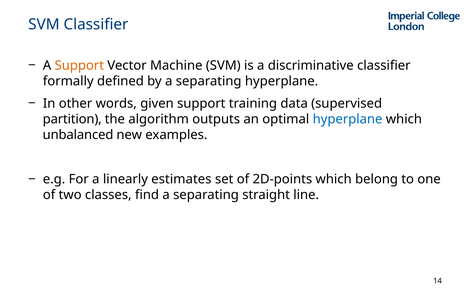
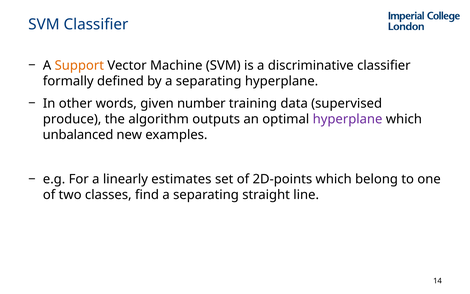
given support: support -> number (201, 103)
partition: partition -> produce (72, 119)
hyperplane colour: blue -> purple (348, 119)
